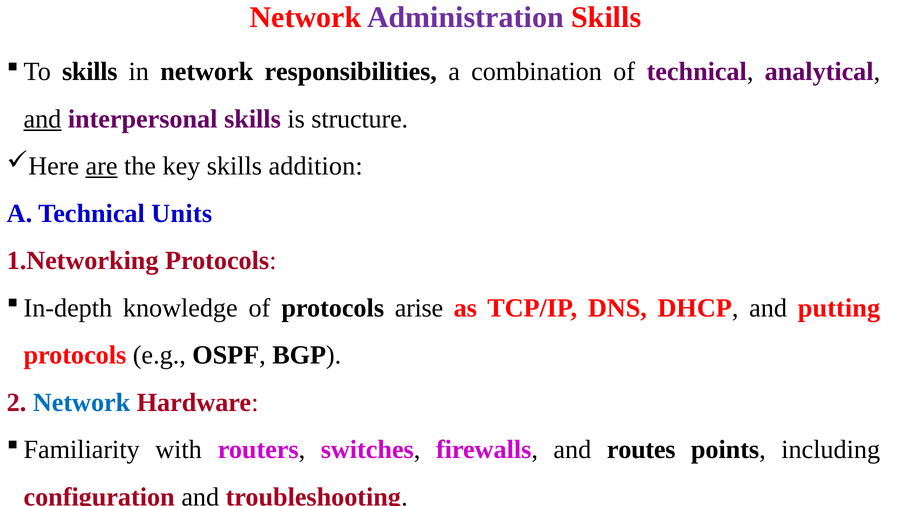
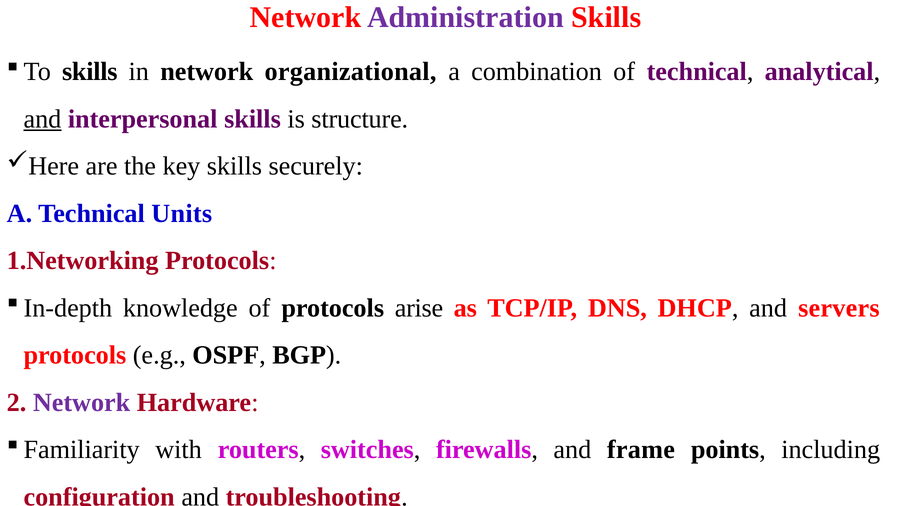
responsibilities: responsibilities -> organizational (351, 72)
are underline: present -> none (102, 166)
addition: addition -> securely (316, 166)
putting: putting -> servers (839, 308)
Network colour: blue -> purple (82, 402)
routes: routes -> frame (641, 449)
